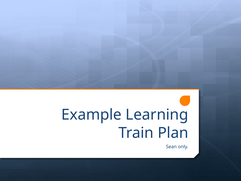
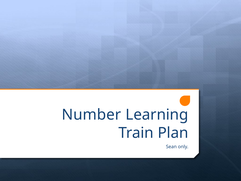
Example: Example -> Number (91, 115)
